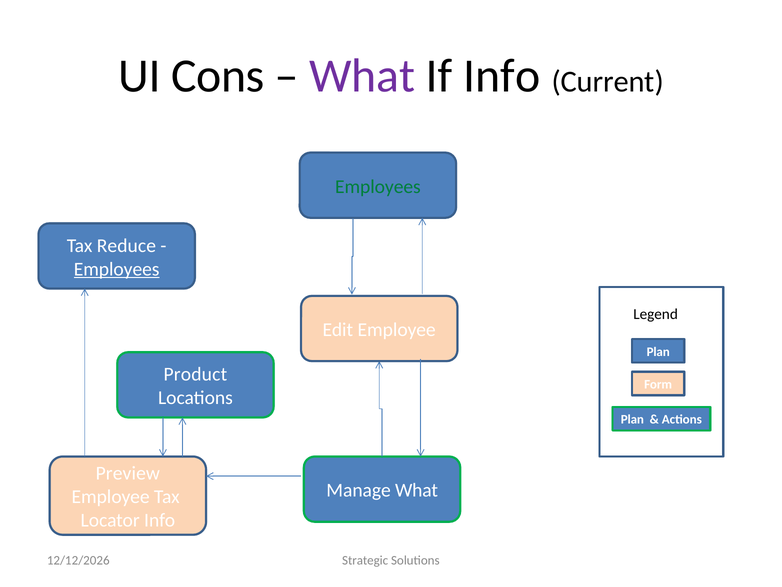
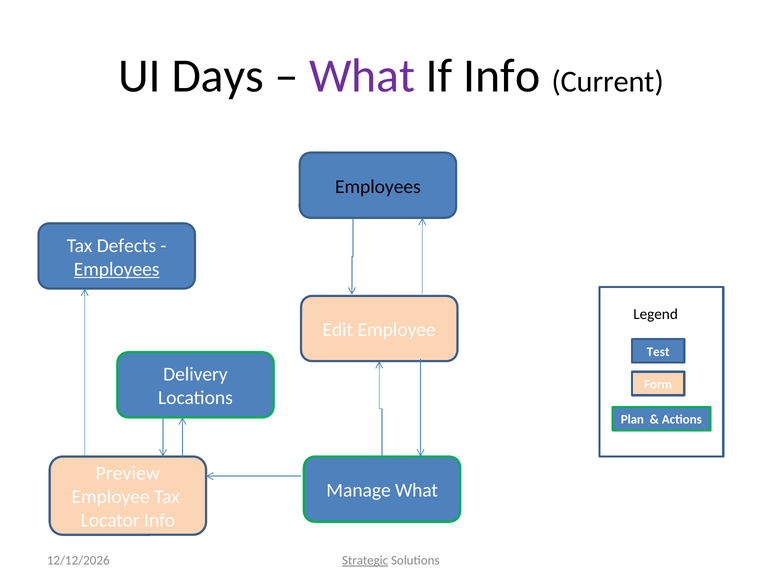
Cons: Cons -> Days (218, 76)
Employees colour: green -> black (378, 186)
Reduce: Reduce -> Defects (126, 245)
Plan: Plan -> Test (658, 351)
Product: Product -> Delivery (195, 374)
Strategic underline: none -> present (365, 560)
